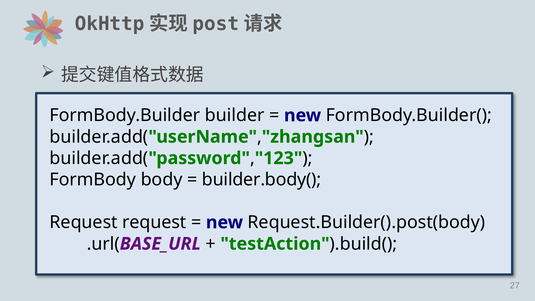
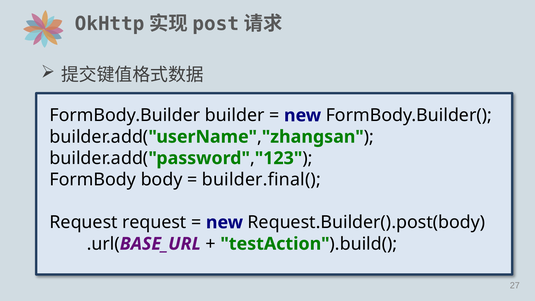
builder.body(: builder.body( -> builder.final( (261, 180)
